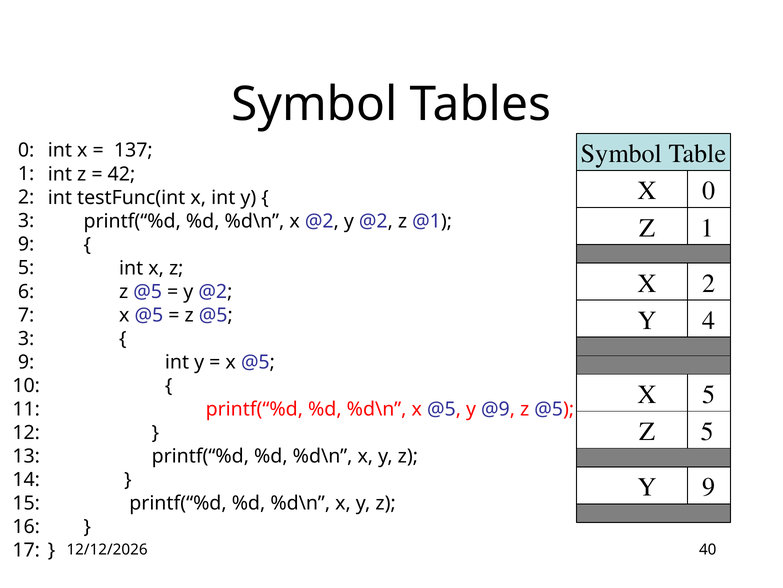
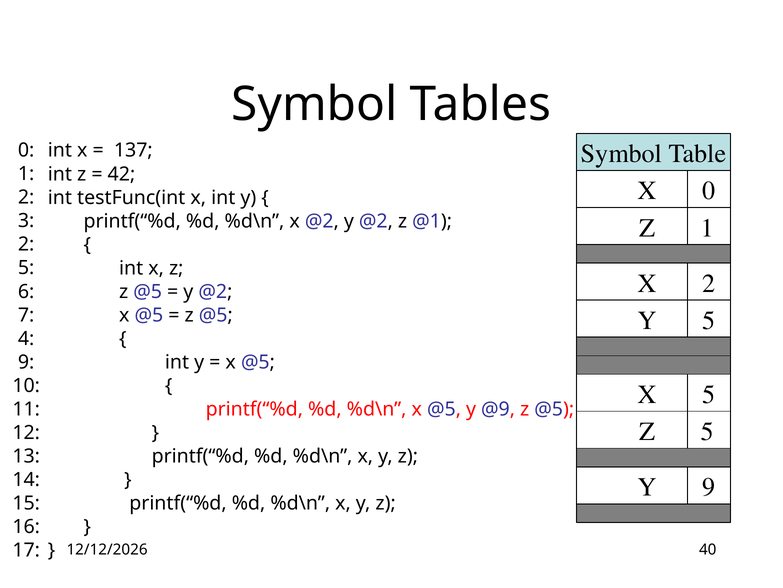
9: 9 -> 2 (26, 244)
Y 4: 4 -> 5 (709, 320)
3: 3 -> 4 (26, 338)
